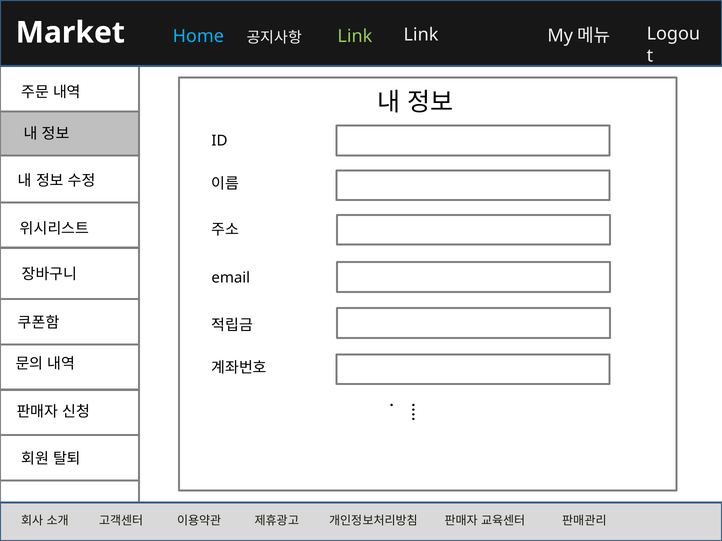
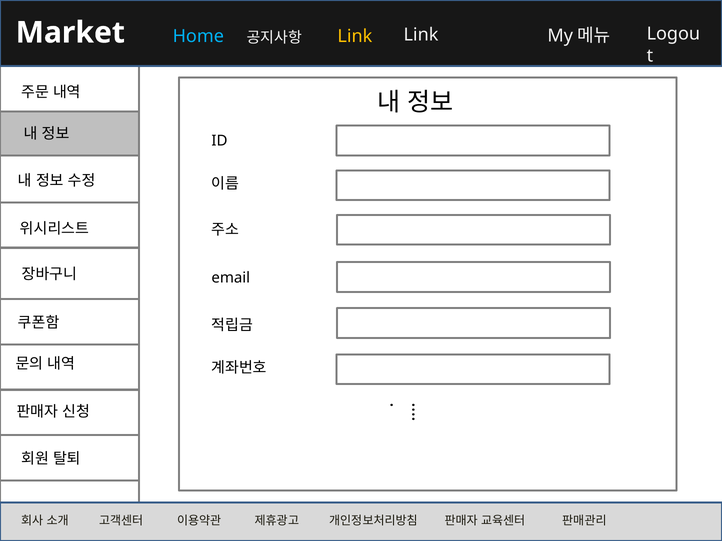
Link colour: light green -> yellow (355, 36)
